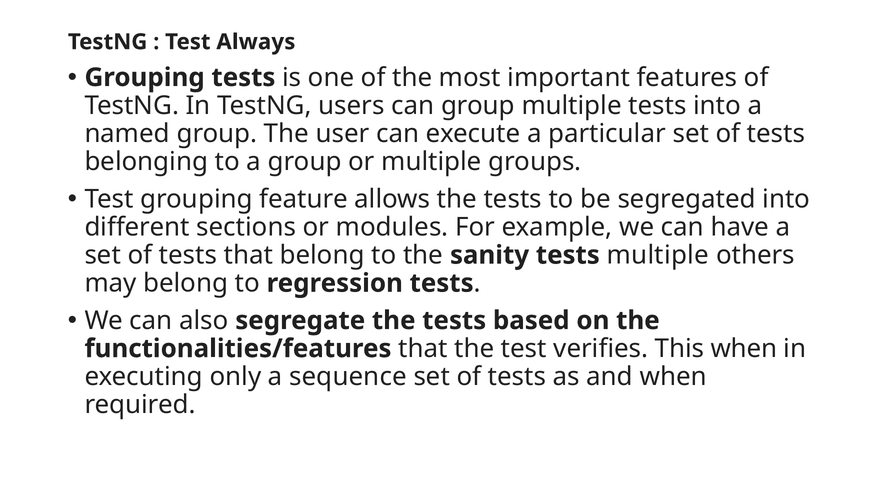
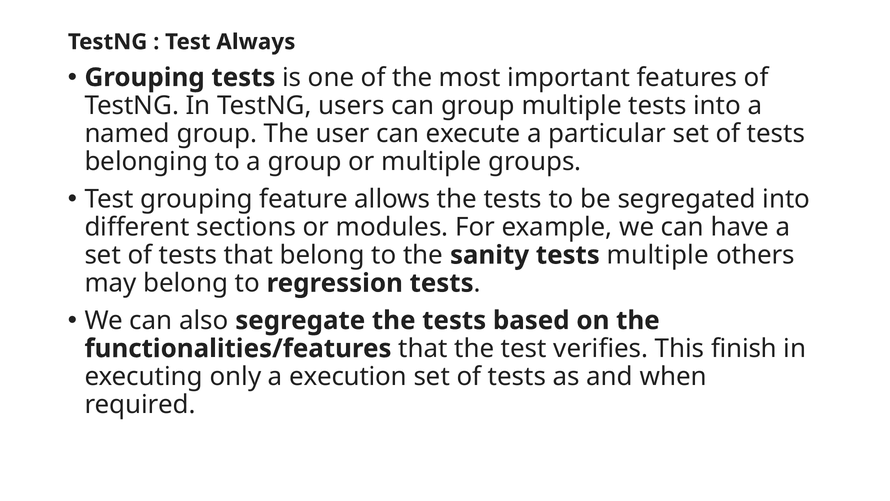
This when: when -> finish (744, 348)
sequence: sequence -> execution (348, 376)
